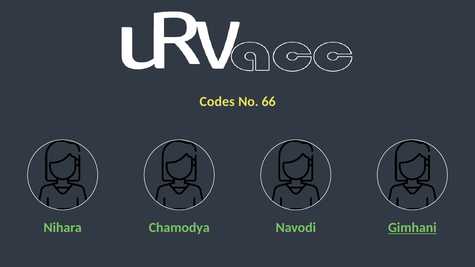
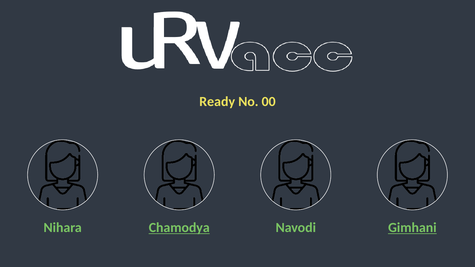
Codes: Codes -> Ready (217, 102)
66: 66 -> 00 (269, 102)
Chamodya underline: none -> present (179, 228)
